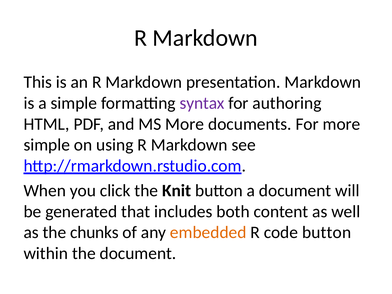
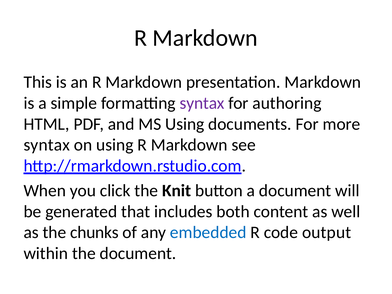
MS More: More -> Using (185, 124)
simple: simple -> syntax (47, 145)
embedded colour: orange -> blue (208, 232)
code button: button -> output (327, 232)
